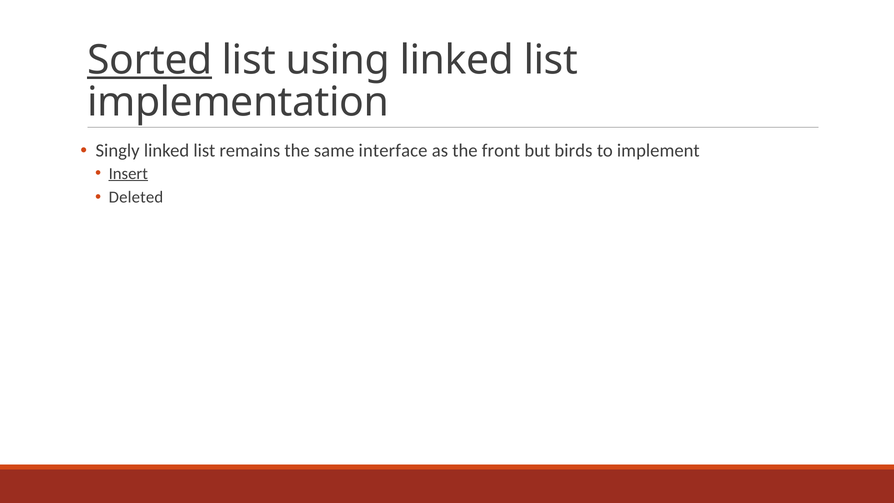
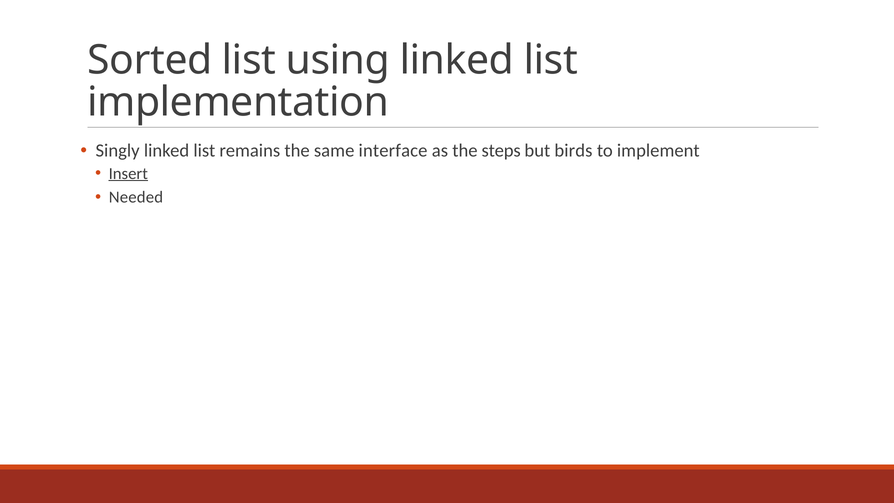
Sorted underline: present -> none (150, 60)
front: front -> steps (501, 151)
Deleted: Deleted -> Needed (136, 197)
